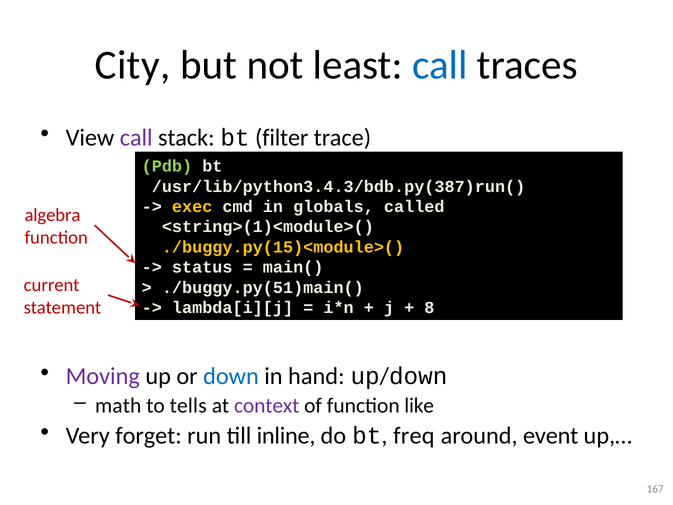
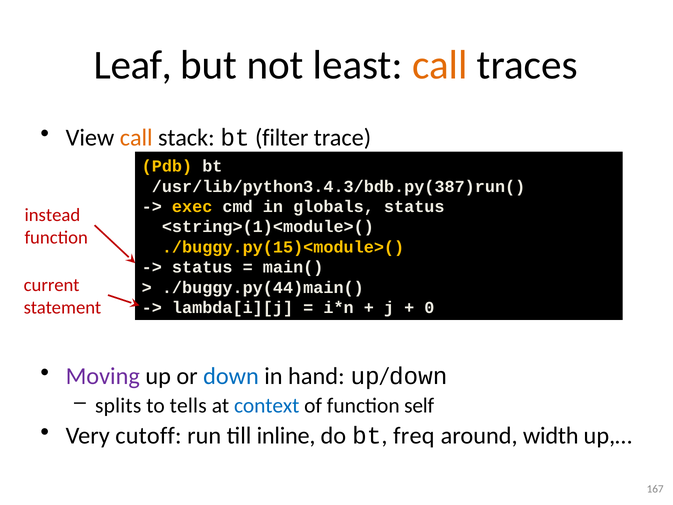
City: City -> Leaf (133, 65)
call colour: blue -> orange (440, 65)
call colour: purple -> orange (136, 137)
Pdb colour: light green -> yellow (167, 166)
globals called: called -> status (414, 207)
algebra: algebra -> instead (52, 215)
./buggy.py(51)main(: ./buggy.py(51)main( -> ./buggy.py(44)main( (263, 287)
8: 8 -> 0 (429, 308)
math: math -> splits (118, 405)
context colour: purple -> blue (267, 405)
like: like -> self (419, 405)
forget: forget -> cutoff (148, 436)
event: event -> width (551, 436)
